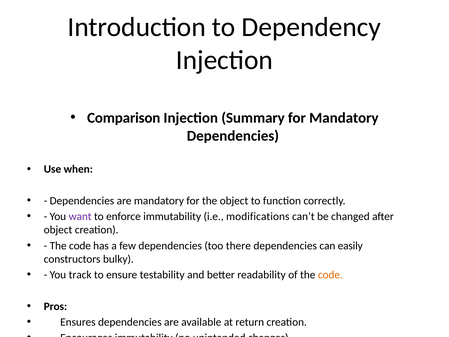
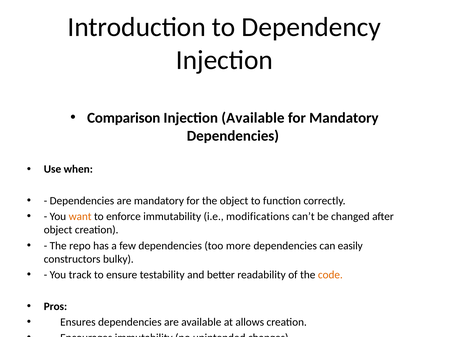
Injection Summary: Summary -> Available (253, 118)
want colour: purple -> orange (80, 216)
code: code -> repo (80, 245)
too there: there -> more (238, 245)
return: return -> allows (250, 322)
